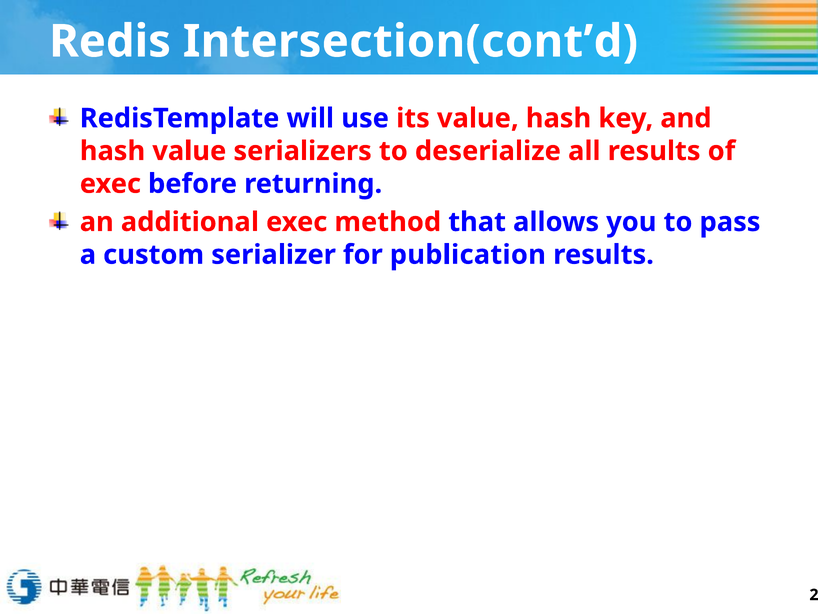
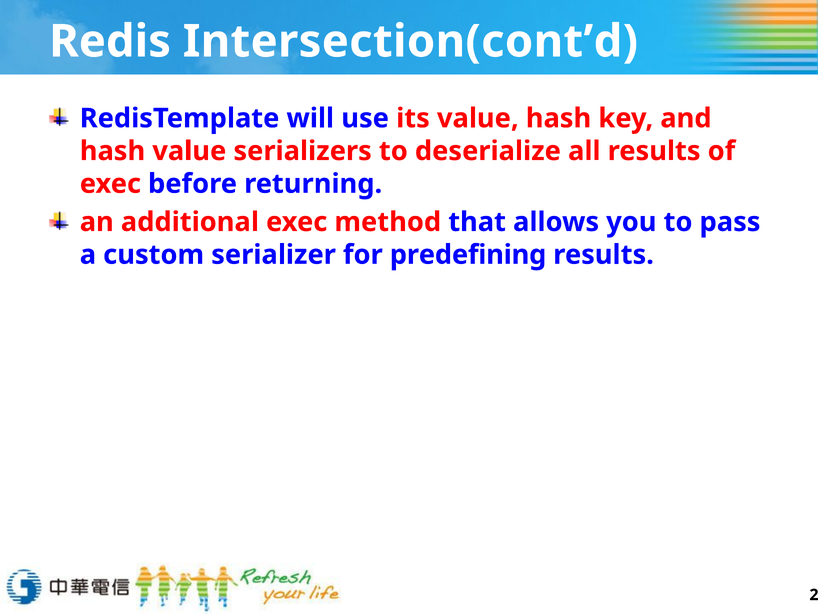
publication: publication -> predefining (468, 255)
